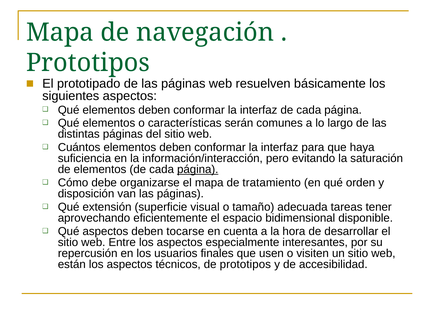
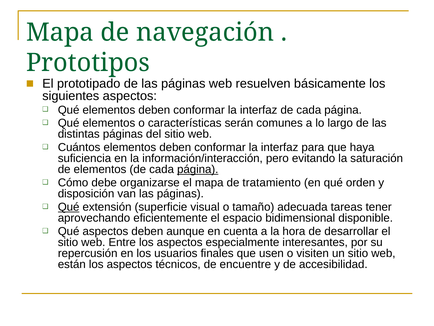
Qué underline: none -> present (69, 207)
tocarse: tocarse -> aunque (185, 231)
de prototipos: prototipos -> encuentre (245, 264)
